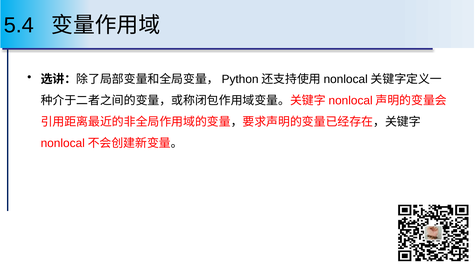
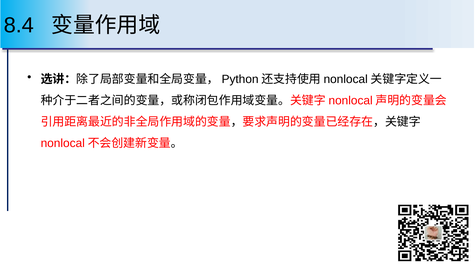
5.4: 5.4 -> 8.4 (19, 25)
